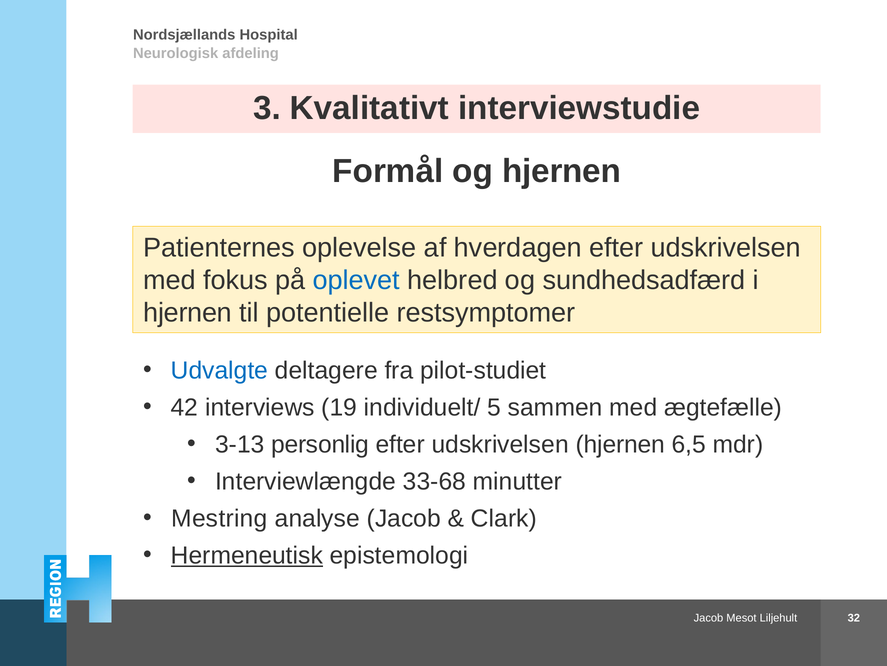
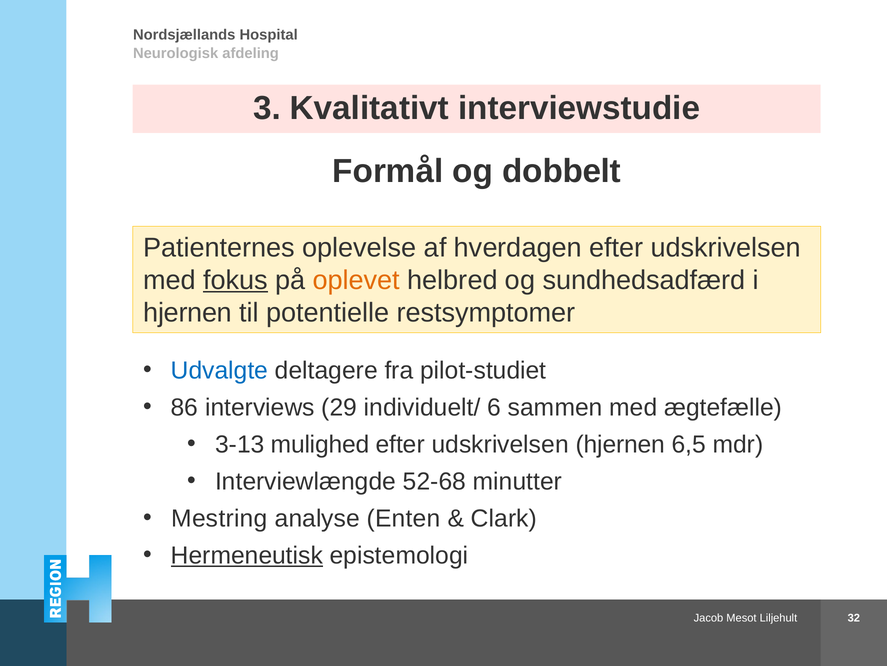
og hjernen: hjernen -> dobbelt (562, 171)
fokus underline: none -> present (235, 280)
oplevet colour: blue -> orange (356, 280)
42: 42 -> 86 (185, 407)
19: 19 -> 29 (339, 407)
5: 5 -> 6 (494, 407)
personlig: personlig -> mulighed (320, 444)
33-68: 33-68 -> 52-68 (434, 481)
analyse Jacob: Jacob -> Enten (404, 518)
